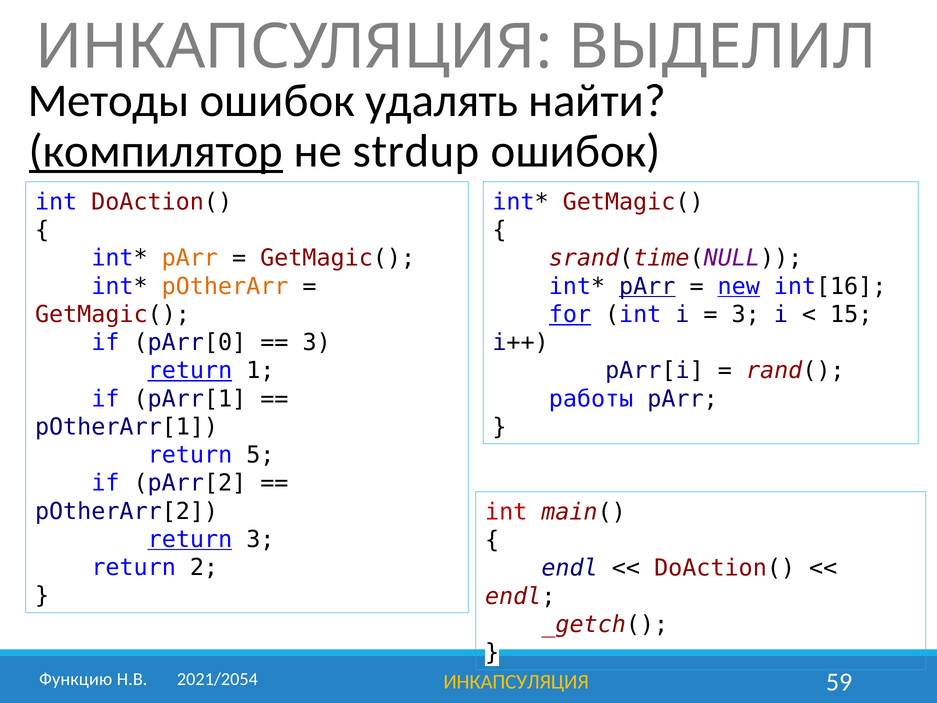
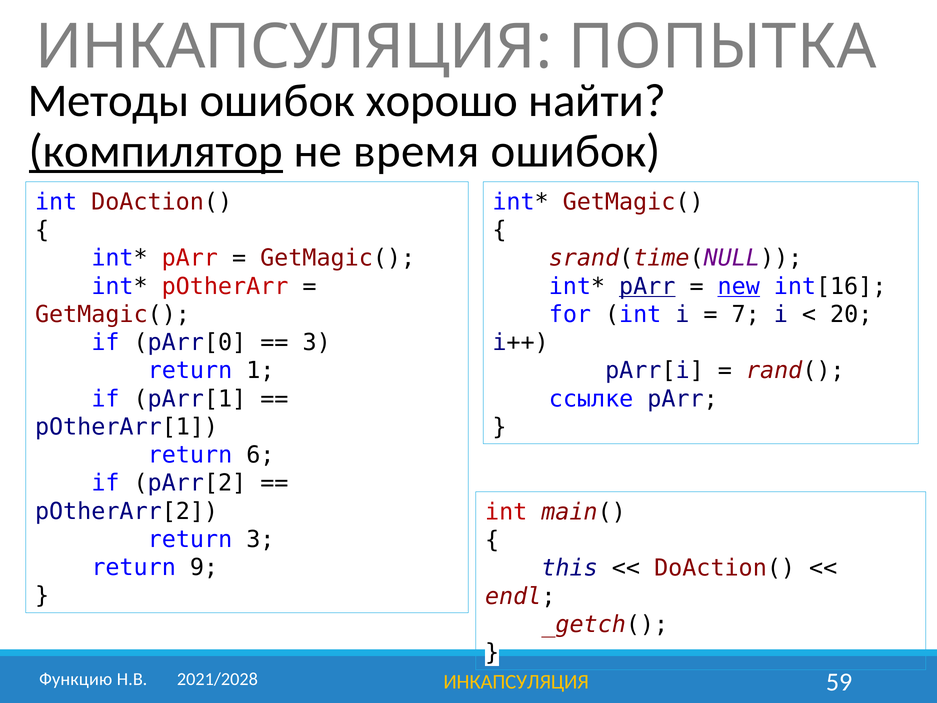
ВЫДЕЛИЛ: ВЫДЕЛИЛ -> ПОПЫТКА (722, 47)
удалять: удалять -> хорошо (442, 101)
strdup: strdup -> время (416, 151)
pArr colour: orange -> red (190, 258)
pOtherArr colour: orange -> red (225, 286)
for underline: present -> none (570, 314)
3: 3 -> 7 (746, 314)
15: 15 -> 20 (851, 314)
return underline: present -> none (190, 371)
работы: работы -> ссылке (591, 399)
5: 5 -> 6 (260, 455)
return underline: present -> none (190, 539)
2: 2 -> 9 (204, 567)
endl: endl -> this (570, 568)
2021/2054: 2021/2054 -> 2021/2028 (217, 679)
